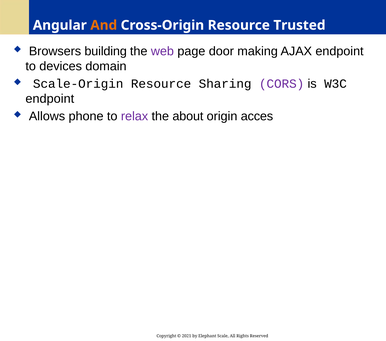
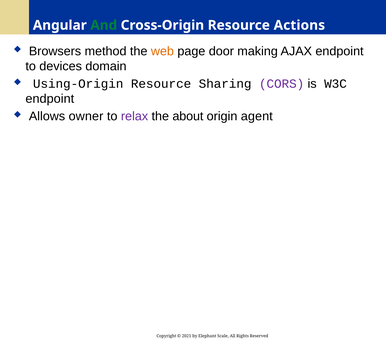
And colour: orange -> green (104, 25)
Trusted: Trusted -> Actions (299, 25)
building: building -> method (106, 51)
web colour: purple -> orange (162, 51)
Scale-Origin: Scale-Origin -> Using-Origin (78, 84)
phone: phone -> owner (86, 117)
acces: acces -> agent (257, 117)
